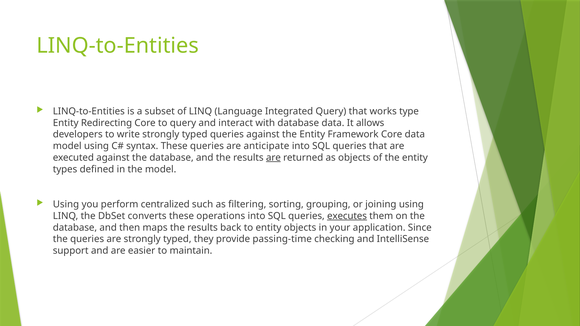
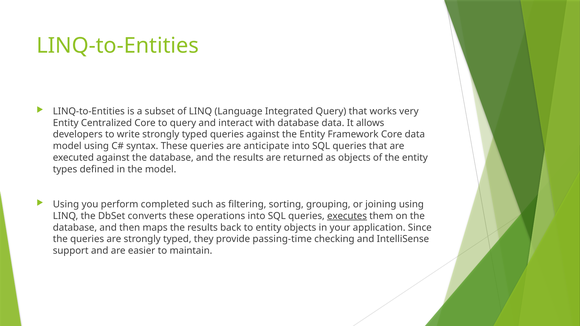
type: type -> very (409, 111)
Redirecting: Redirecting -> Centralized (106, 123)
are underline: present -> none (273, 158)
centralized: centralized -> completed (165, 205)
